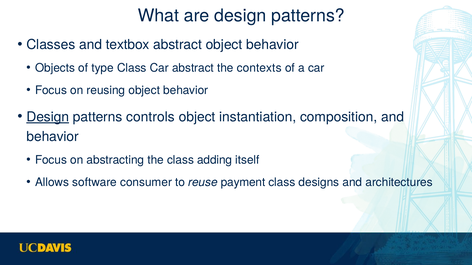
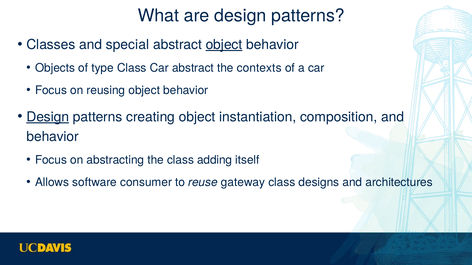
textbox: textbox -> special (128, 45)
object underline: none -> present (224, 45)
controls: controls -> creating (151, 117)
payment: payment -> gateway (243, 183)
